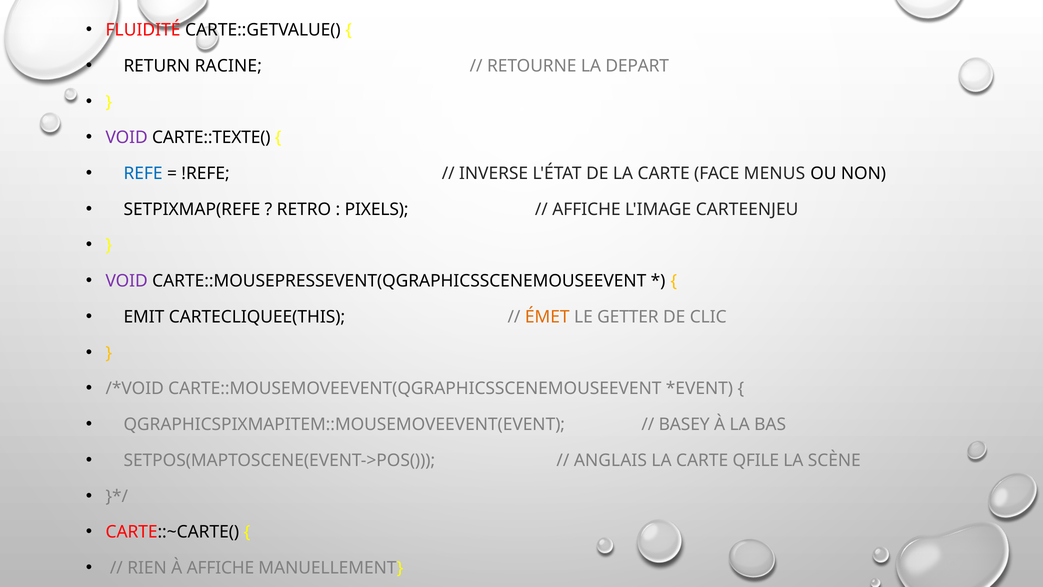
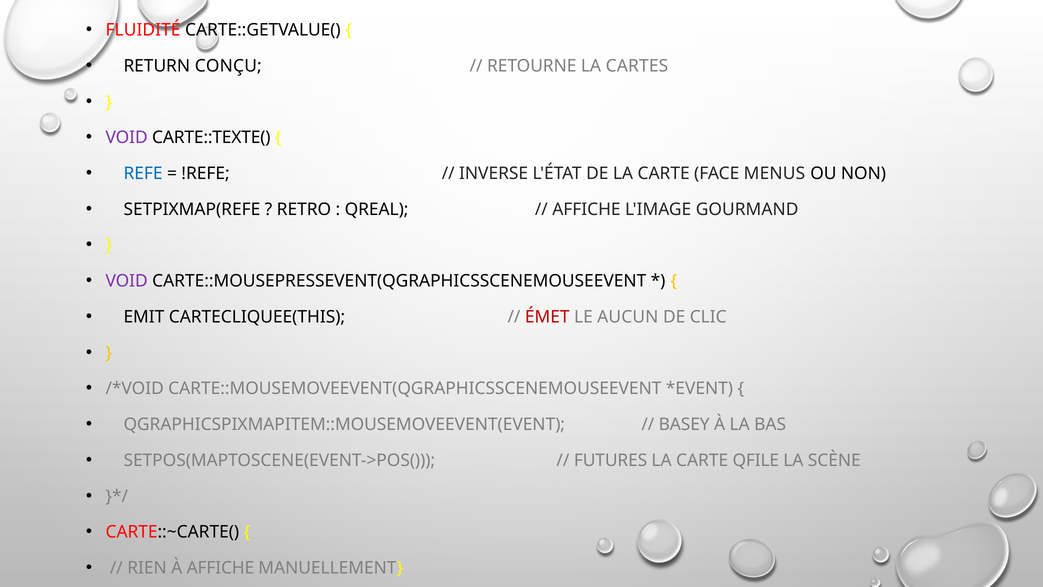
RACINE: RACINE -> CONÇU (228, 66)
DEPART: DEPART -> CARTES (637, 66)
PIXELS: PIXELS -> QREAL (377, 209)
CARTEENJEU: CARTEENJEU -> GOURMAND (747, 209)
ÉMET colour: orange -> red (547, 317)
GETTER: GETTER -> AUCUN (628, 317)
ANGLAIS: ANGLAIS -> FUTURES (611, 460)
